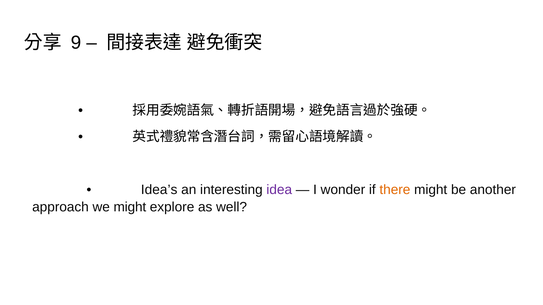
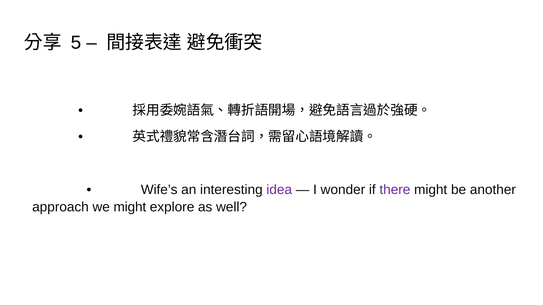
9: 9 -> 5 (76, 43)
Idea’s: Idea’s -> Wife’s (159, 190)
there colour: orange -> purple (395, 190)
